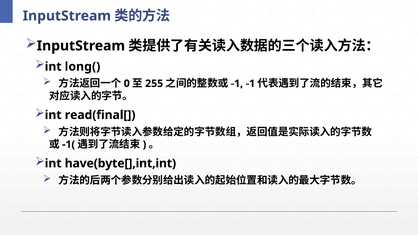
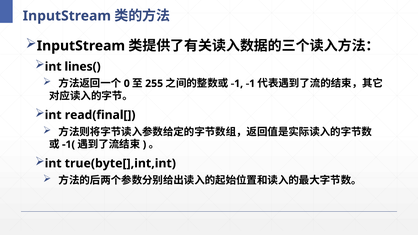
long(: long( -> lines( (83, 67)
have(byte[],int,int: have(byte[],int,int -> true(byte[],int,int (120, 163)
